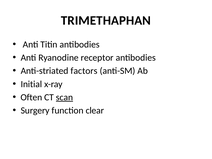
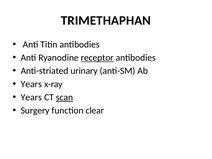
receptor underline: none -> present (97, 58)
factors: factors -> urinary (84, 71)
Initial: Initial -> Years (31, 84)
Often: Often -> Years (31, 97)
